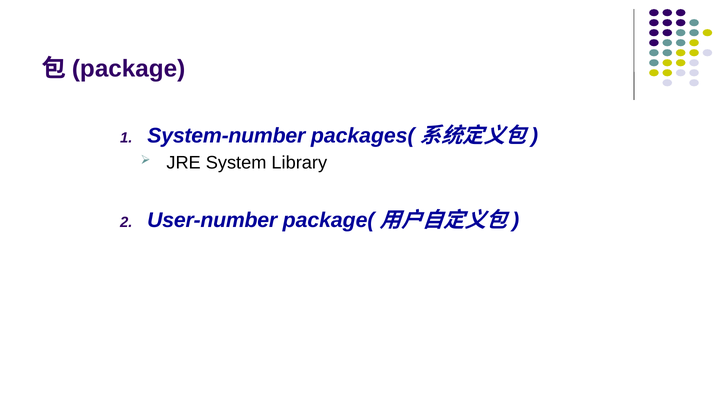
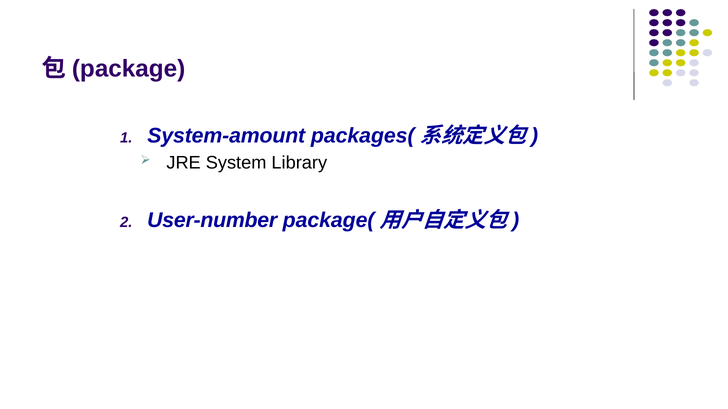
System-number: System-number -> System-amount (226, 136)
